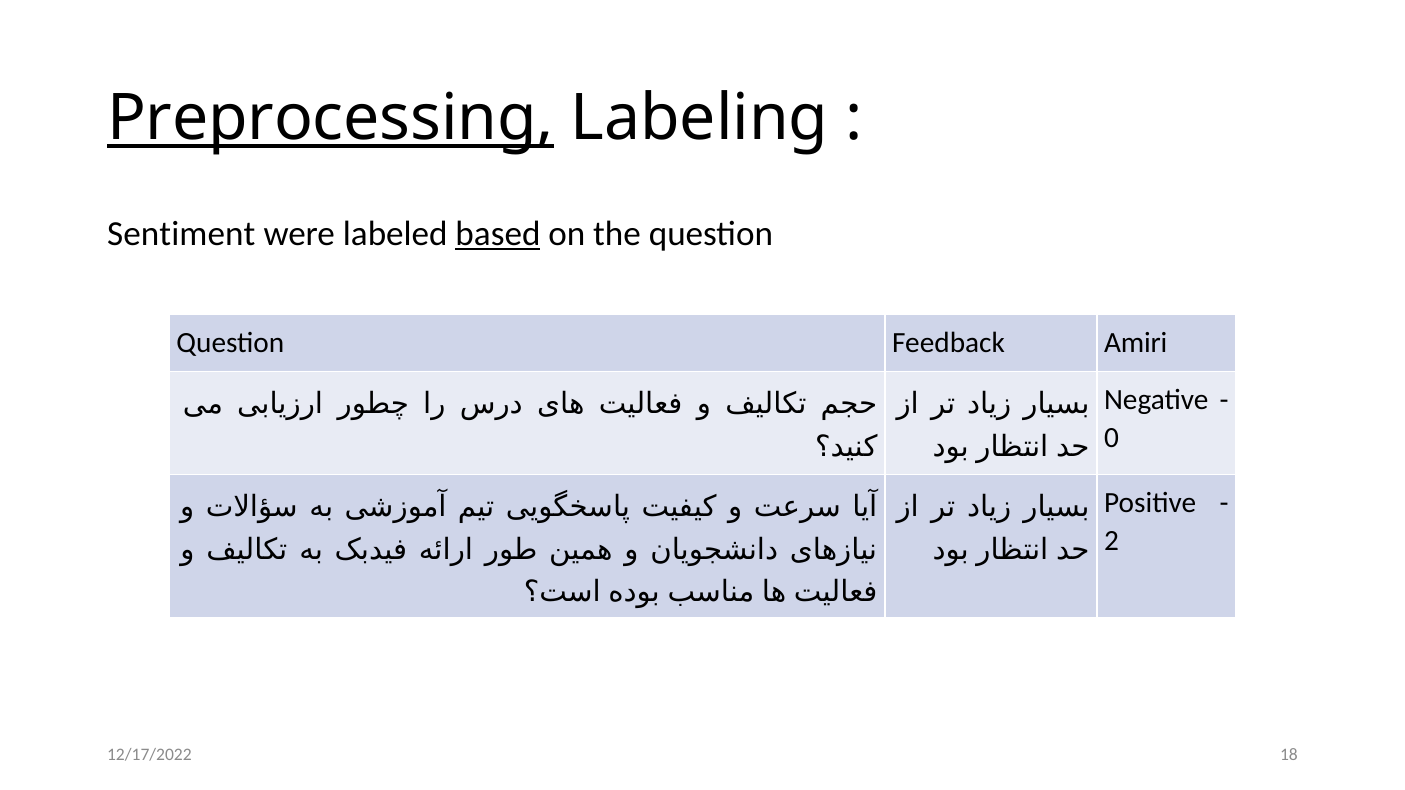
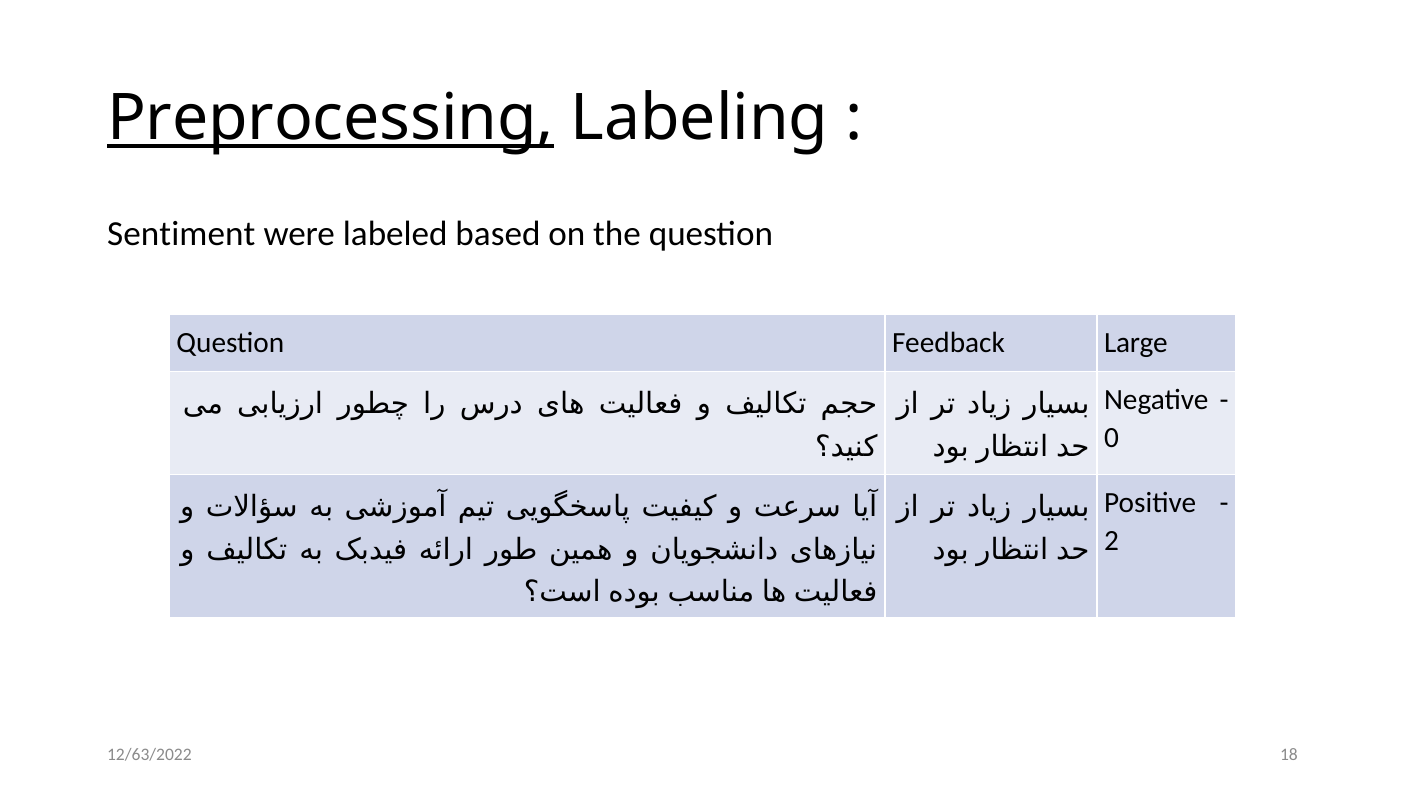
based underline: present -> none (498, 234)
Amiri: Amiri -> Large (1136, 343)
12/17/2022: 12/17/2022 -> 12/63/2022 (149, 755)
